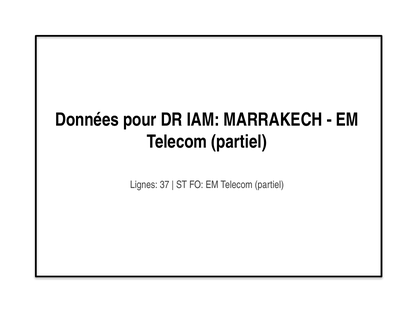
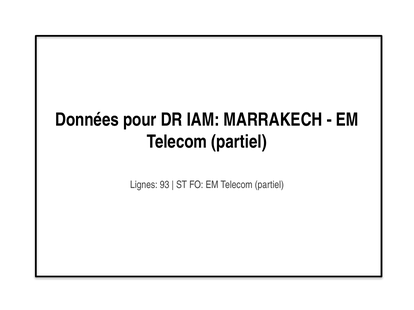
37: 37 -> 93 (165, 185)
